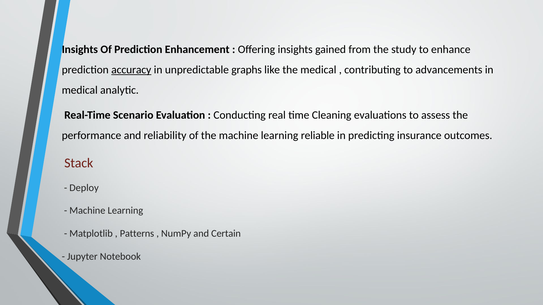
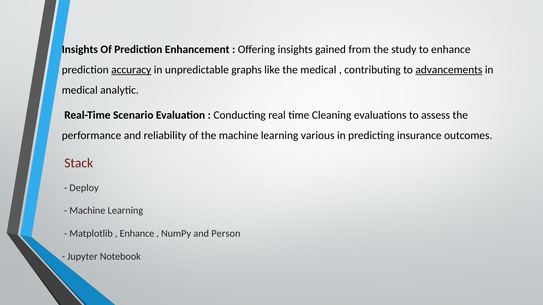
advancements underline: none -> present (449, 70)
reliable: reliable -> various (318, 136)
Patterns: Patterns -> Enhance (137, 234)
Certain: Certain -> Person (226, 234)
